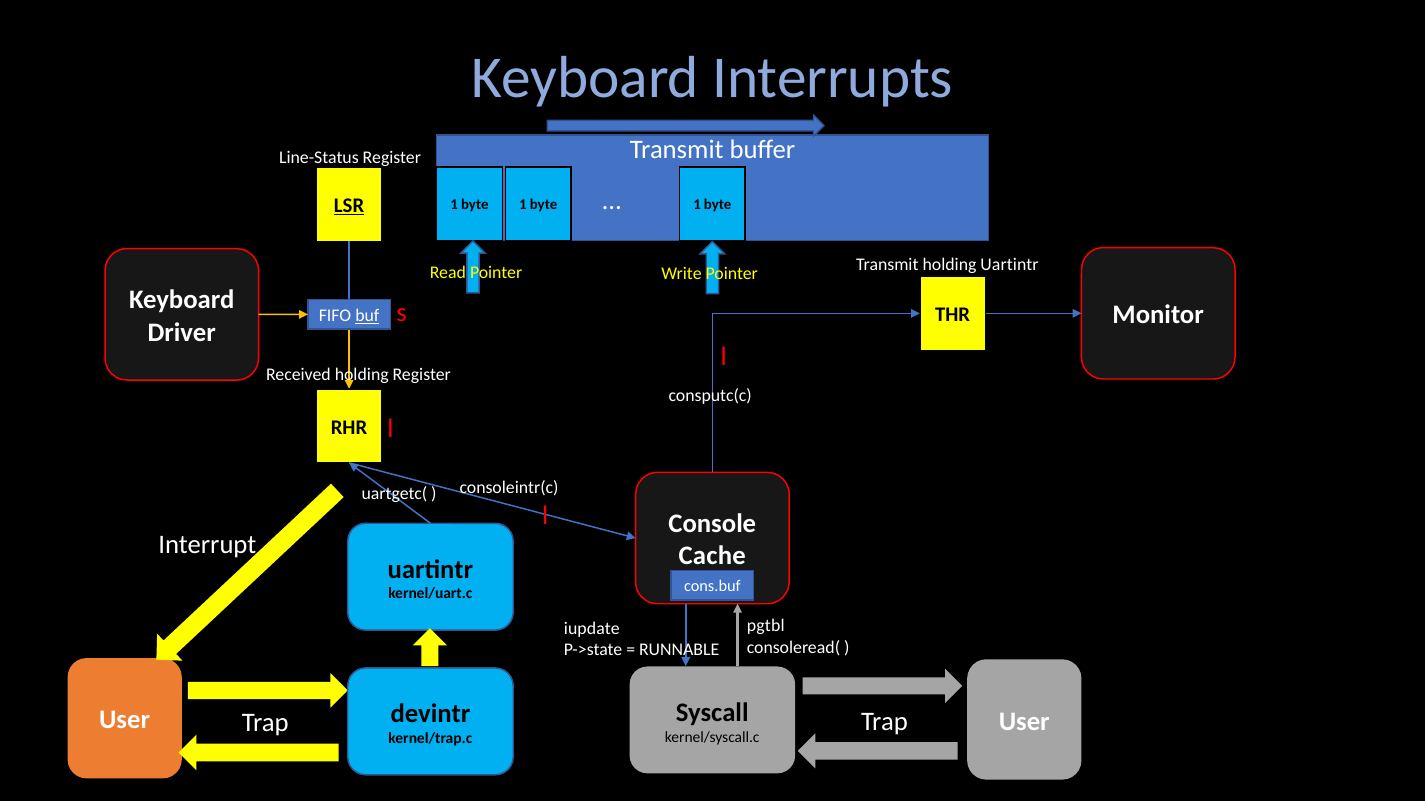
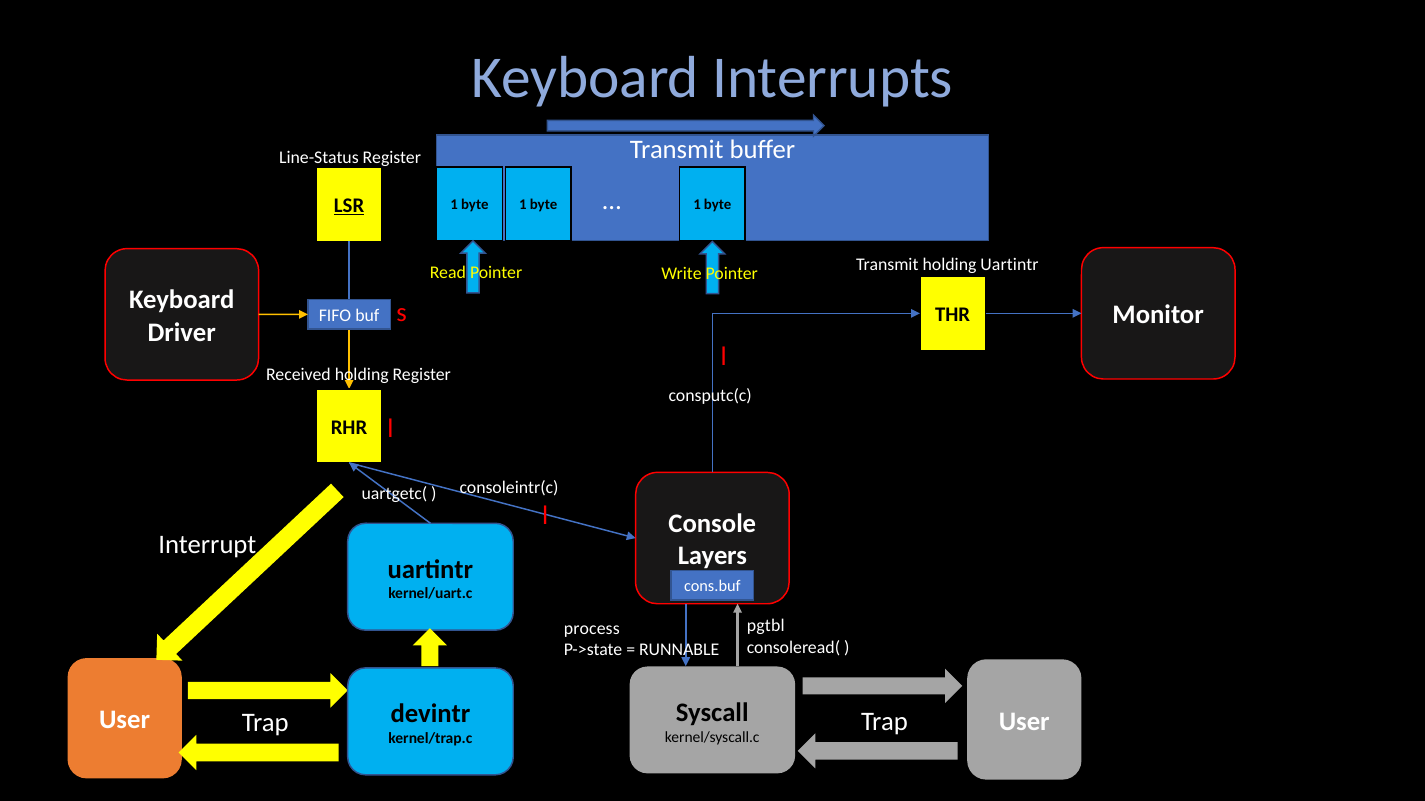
buf underline: present -> none (367, 316)
Cache: Cache -> Layers (712, 556)
iupdate: iupdate -> process (592, 629)
